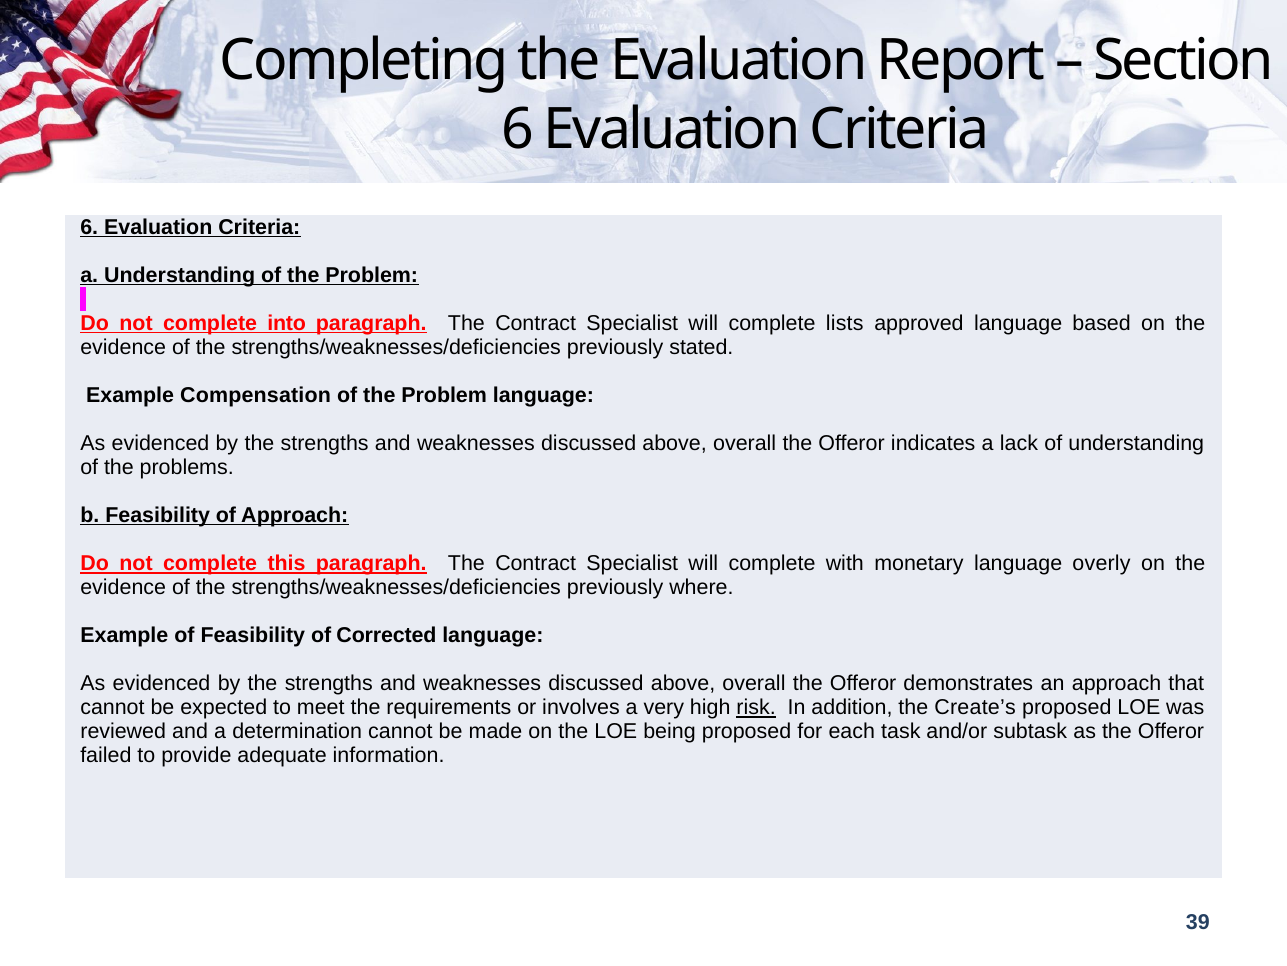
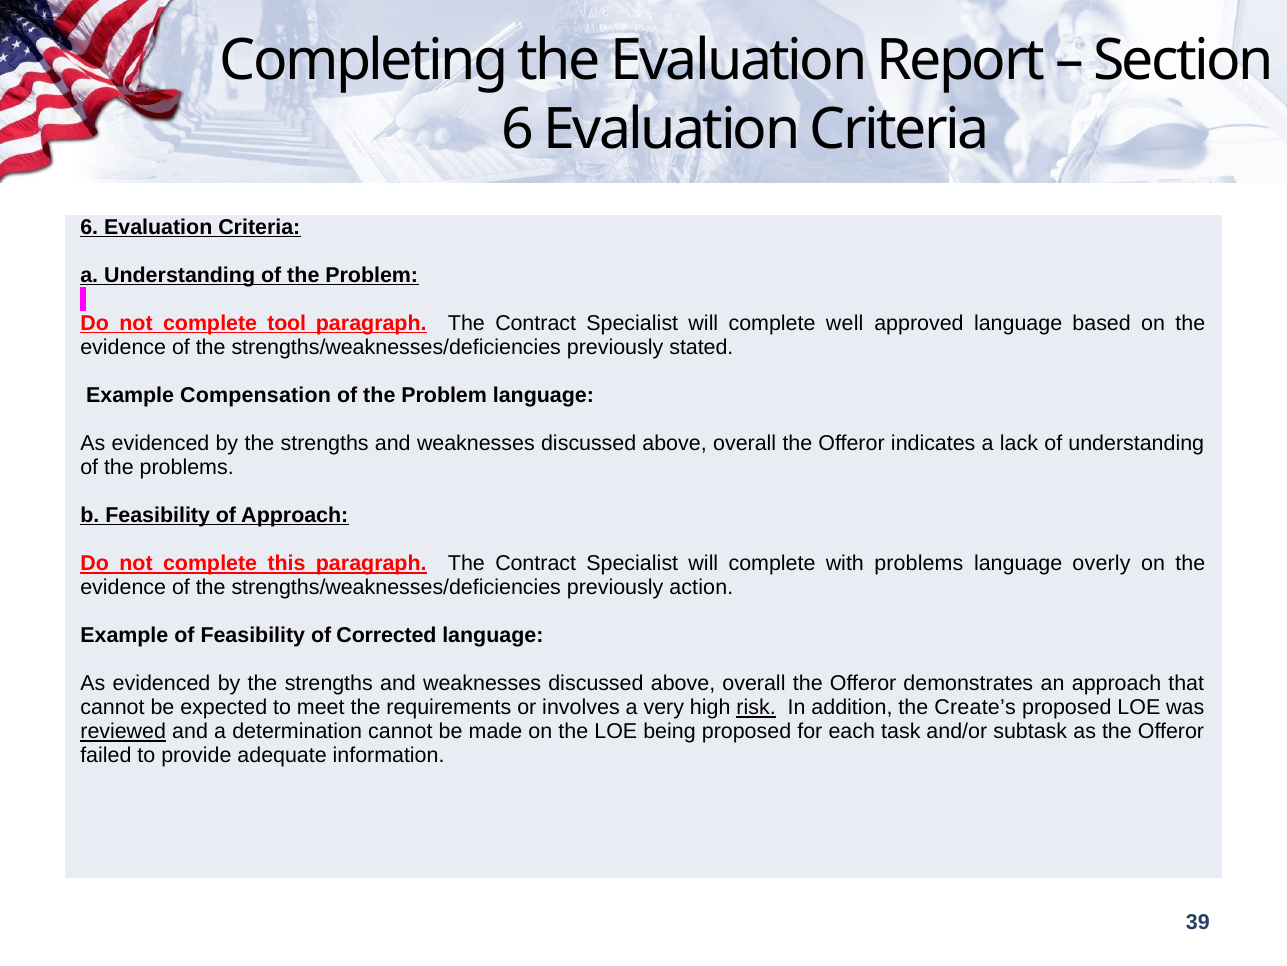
into: into -> tool (287, 323)
lists: lists -> well (845, 323)
with monetary: monetary -> problems (919, 563)
where: where -> action (701, 587)
reviewed underline: none -> present (123, 731)
